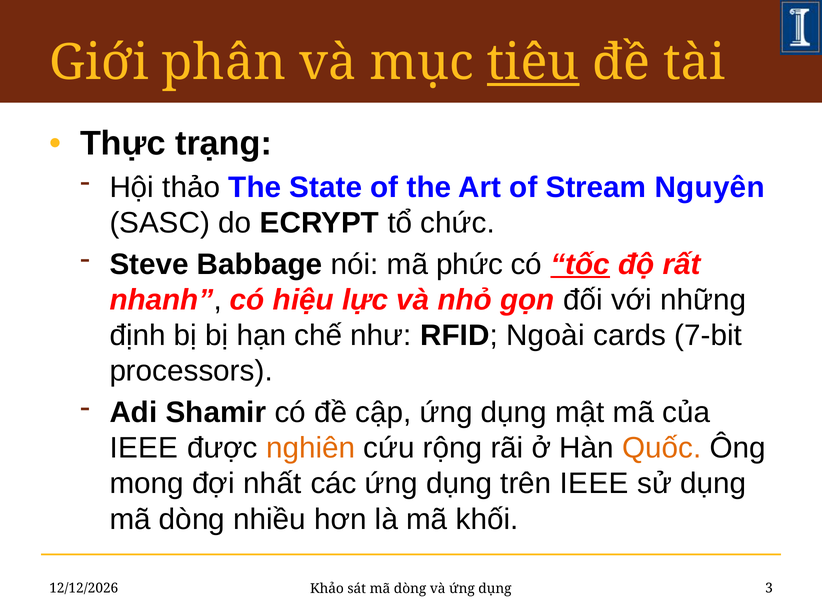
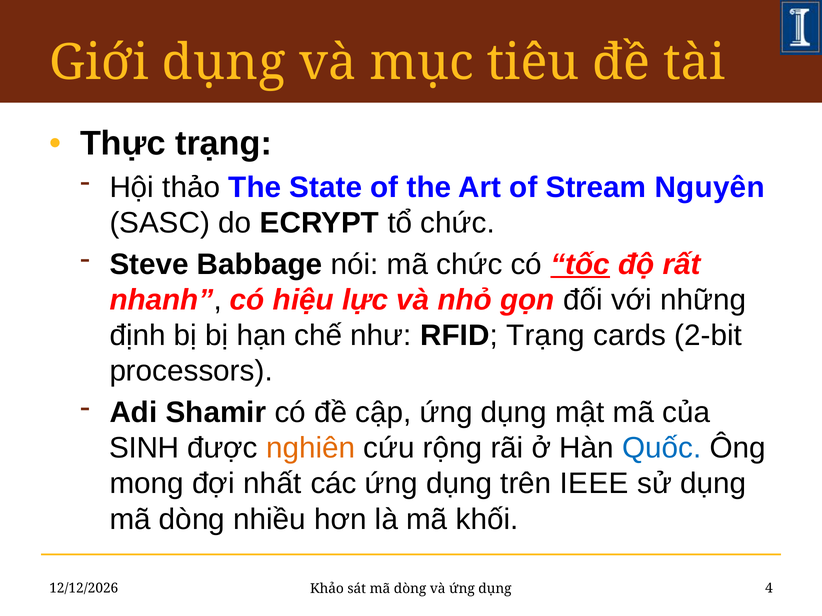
Giới phân: phân -> dụng (224, 63)
tiêu underline: present -> none (533, 63)
mã phức: phức -> chức (469, 265)
RFID Ngoài: Ngoài -> Trạng (545, 336)
7-bit: 7-bit -> 2-bit (708, 336)
IEEE: IEEE -> SINH (144, 448)
Quốc colour: orange -> blue (662, 448)
3: 3 -> 4 (769, 589)
